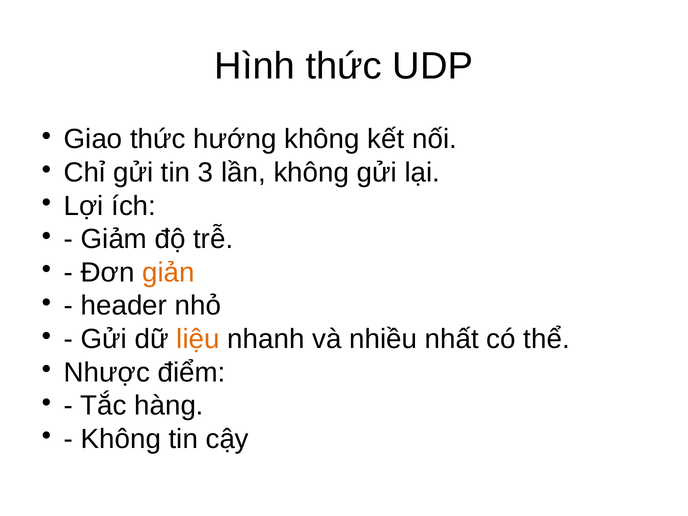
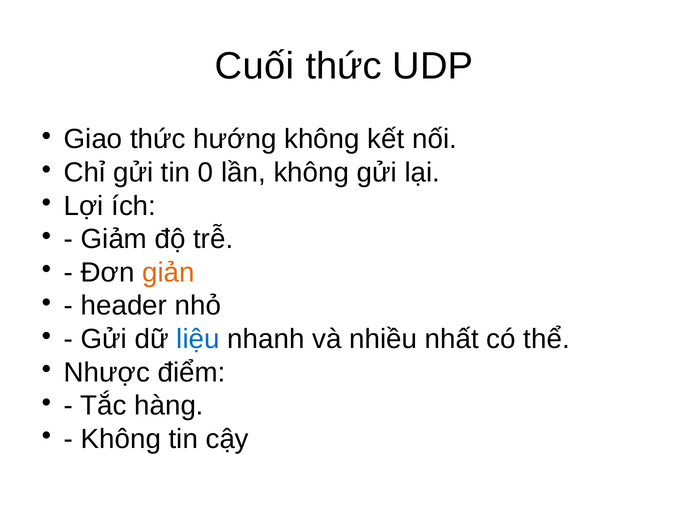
Hình: Hình -> Cuối (255, 66)
3: 3 -> 0 (206, 173)
liệu colour: orange -> blue (198, 339)
